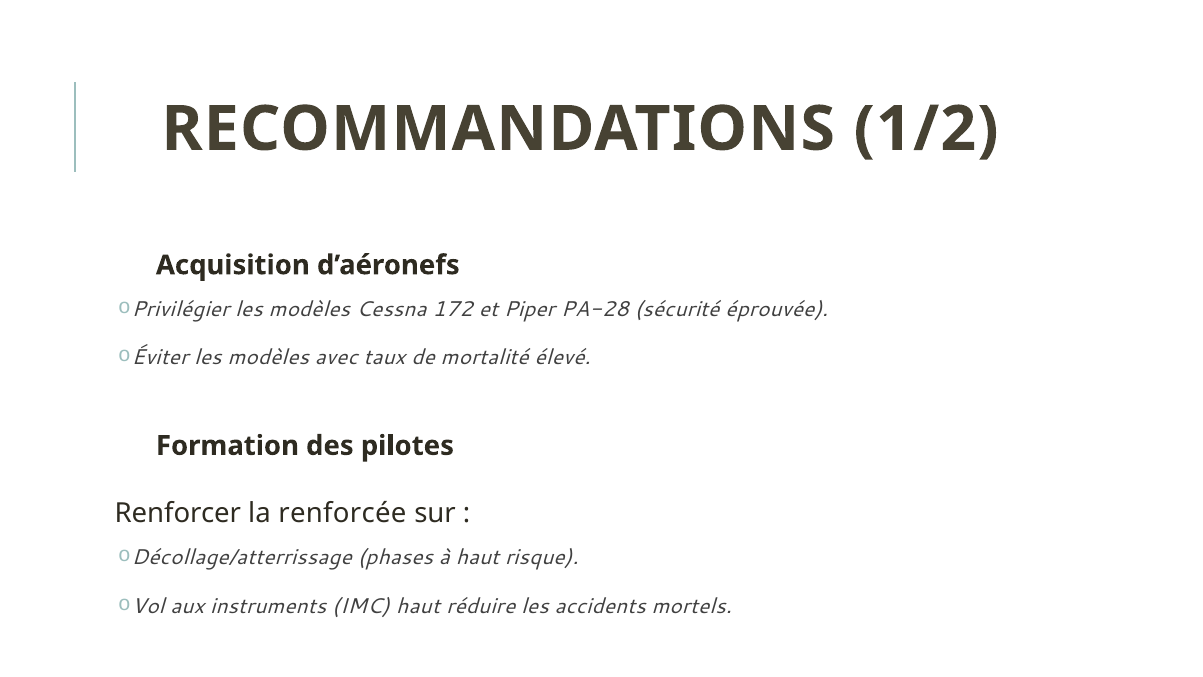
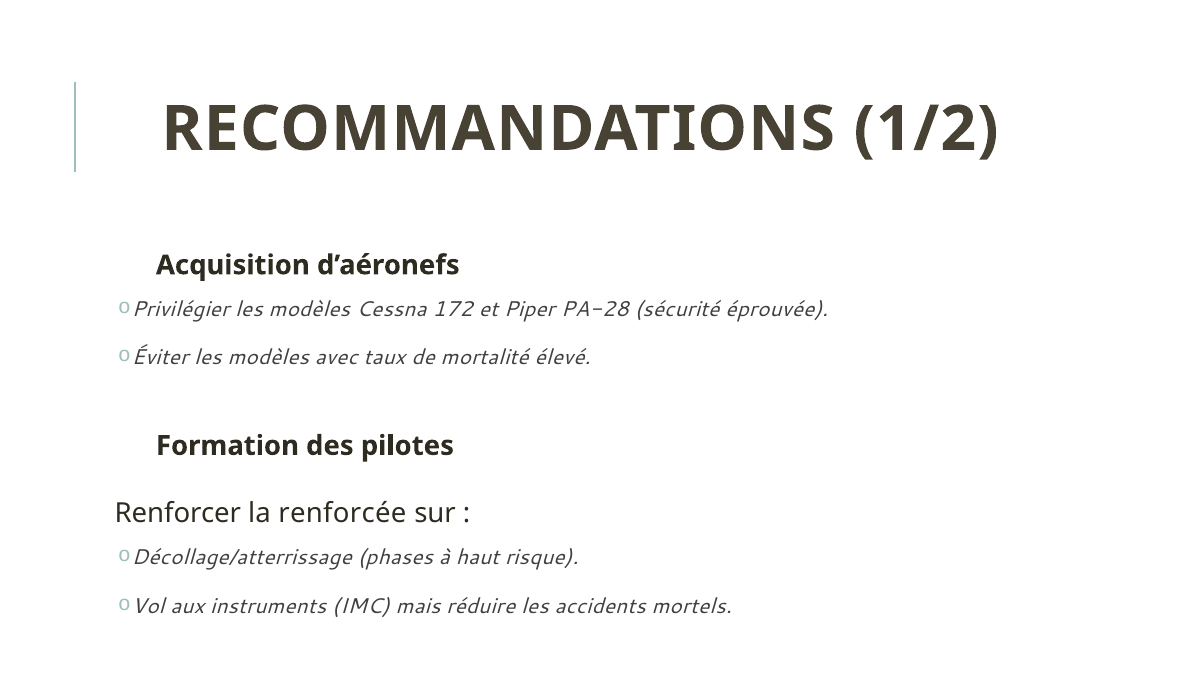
IMC haut: haut -> mais (418, 606)
